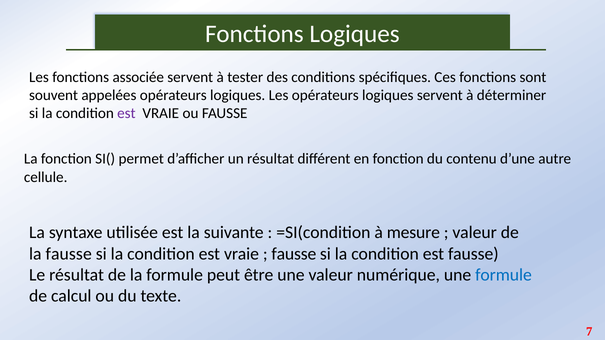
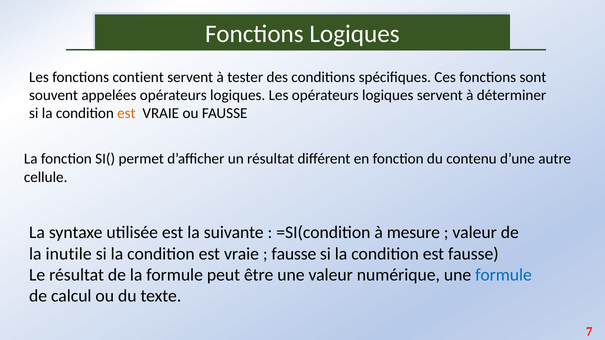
associée: associée -> contient (138, 77)
est colour: purple -> orange (126, 113)
la fausse: fausse -> inutile (69, 254)
